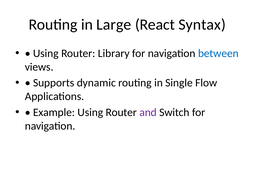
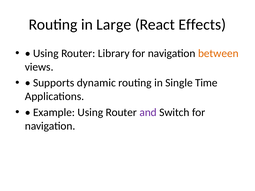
Syntax: Syntax -> Effects (202, 25)
between colour: blue -> orange (218, 53)
Flow: Flow -> Time (206, 83)
